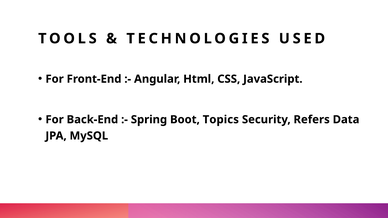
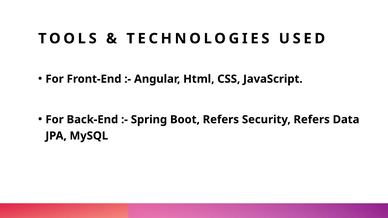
Boot Topics: Topics -> Refers (221, 120)
